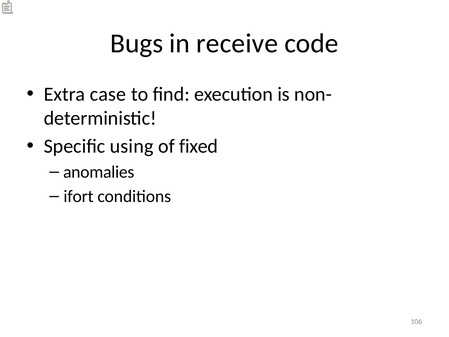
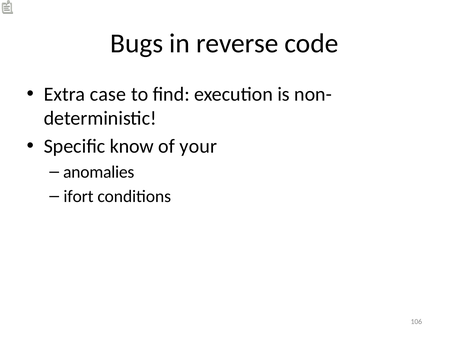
receive: receive -> reverse (237, 43)
using: using -> know (132, 146)
fixed: fixed -> your (198, 146)
